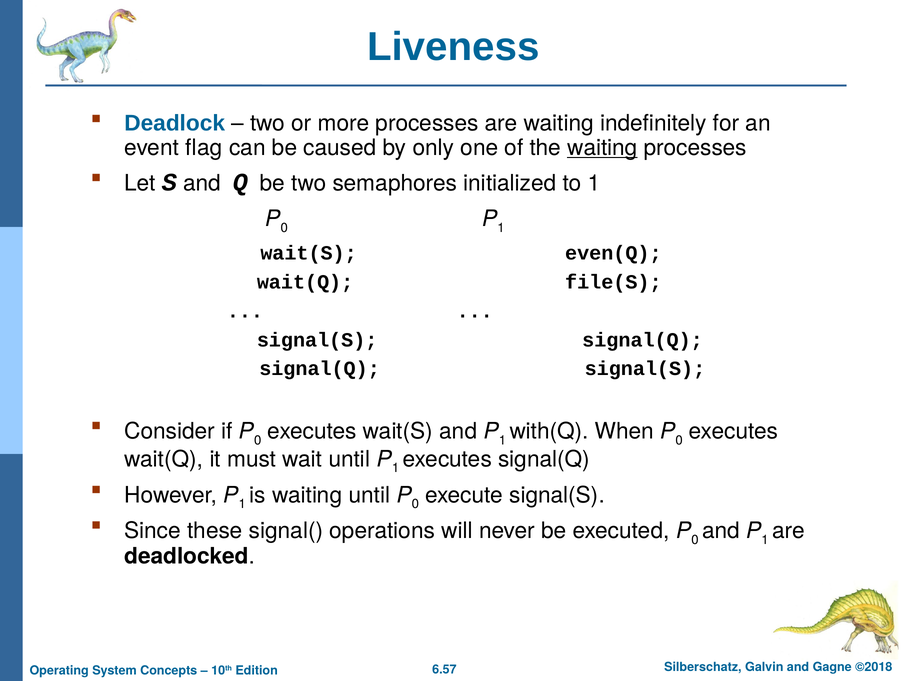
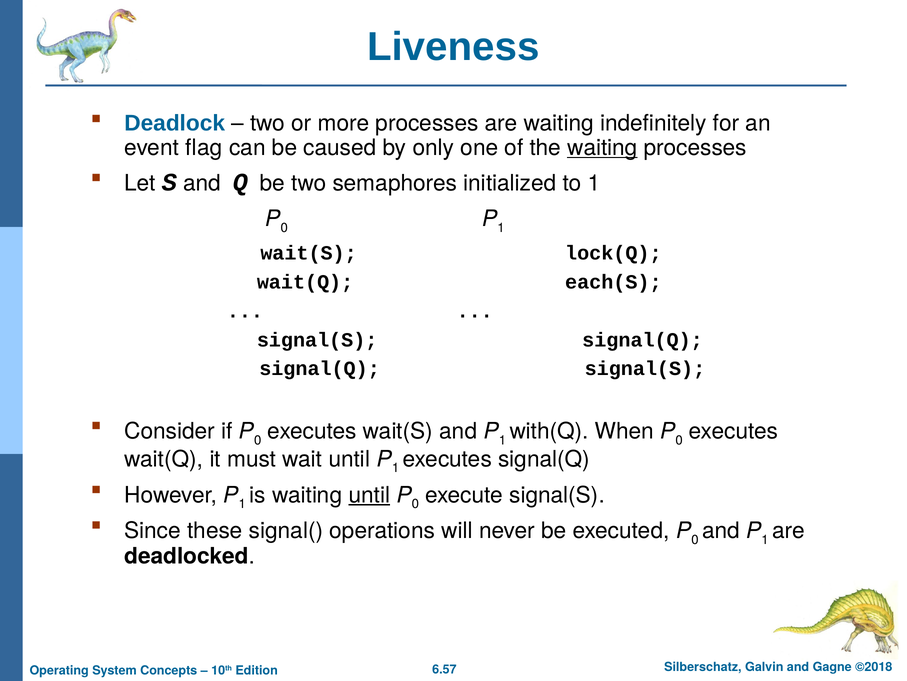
even(Q: even(Q -> lock(Q (613, 253)
file(S: file(S -> each(S (613, 282)
until underline: none -> present (369, 495)
